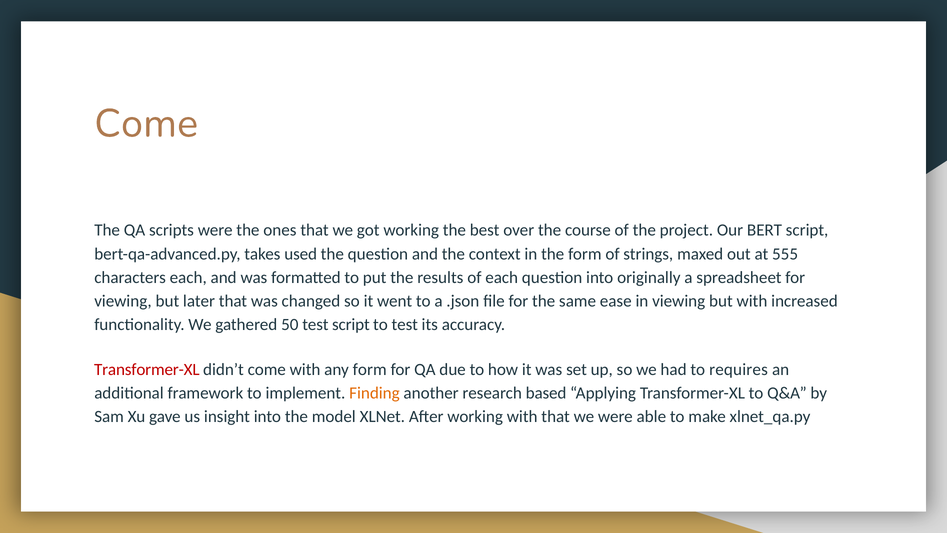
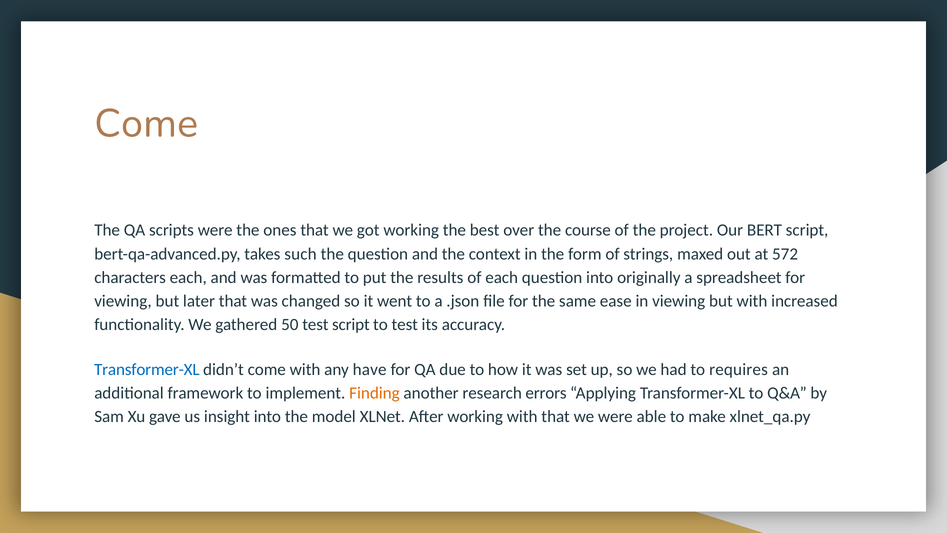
used: used -> such (301, 254)
555: 555 -> 572 (785, 254)
Transformer-XL colour: red -> blue (147, 369)
any form: form -> have (370, 369)
based: based -> errors (546, 393)
